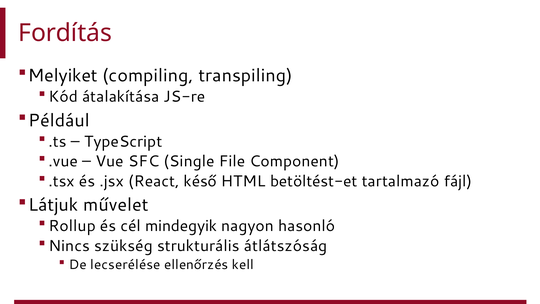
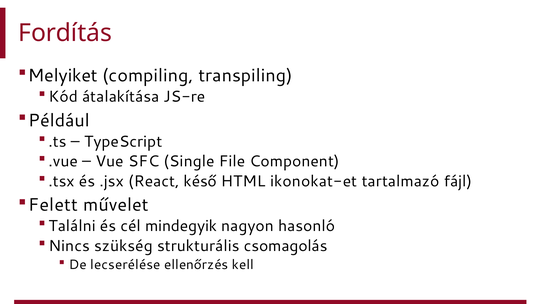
betöltést-et: betöltést-et -> ikonokat-et (314, 181)
Látjuk: Látjuk -> Felett (53, 205)
Rollup: Rollup -> Találni (72, 226)
átlátszóság: átlátszóság -> csomagolás (286, 246)
